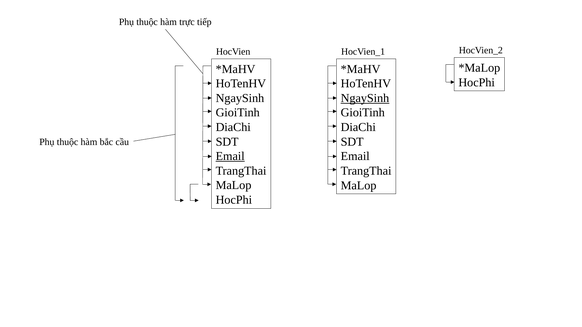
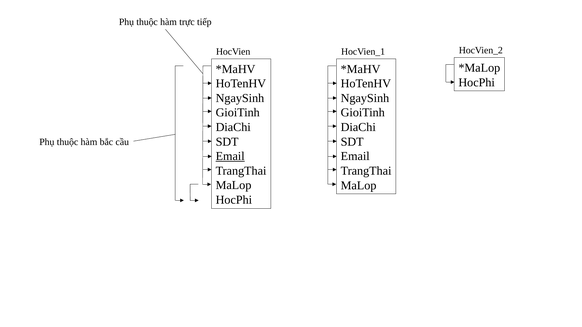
NgaySinh underline: present -> none (365, 98)
